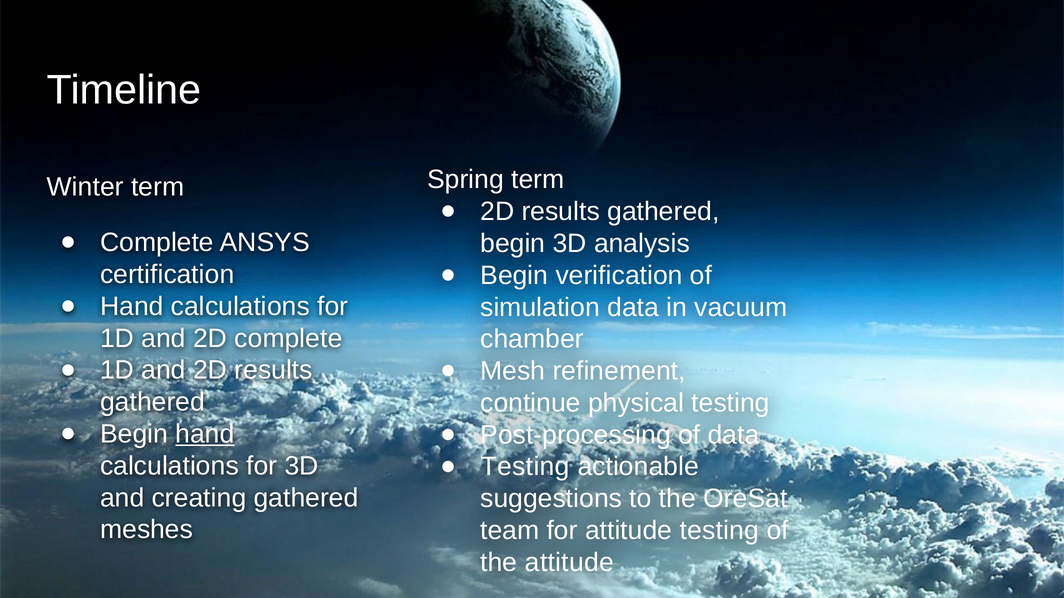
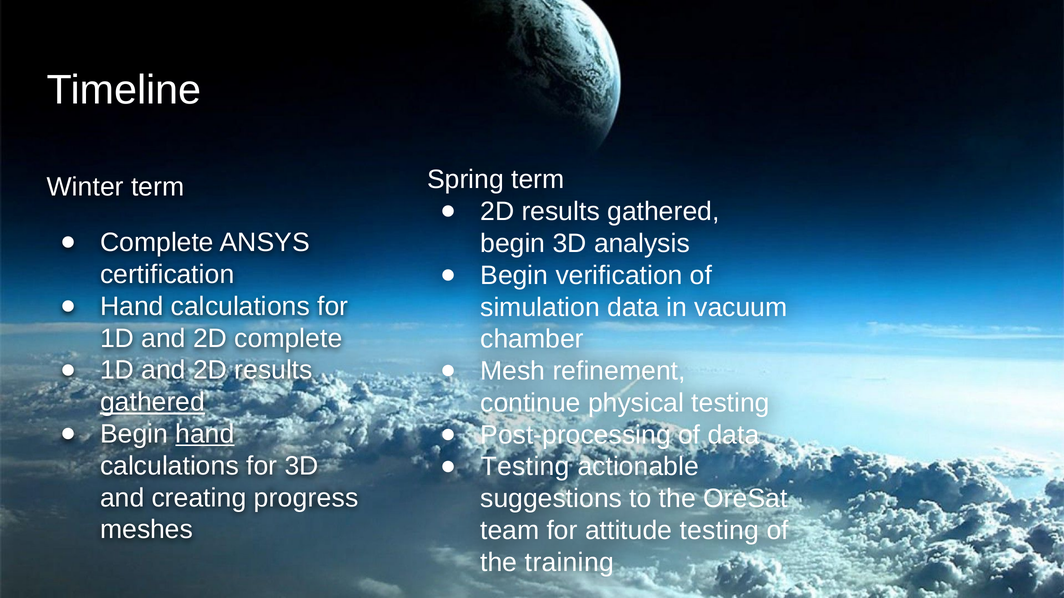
gathered underline: none -> present (153, 402)
creating gathered: gathered -> progress (306, 498)
the attitude: attitude -> training (569, 563)
